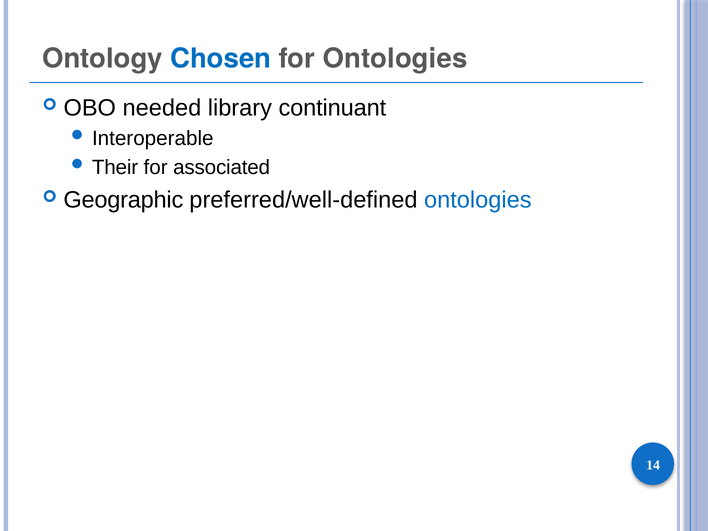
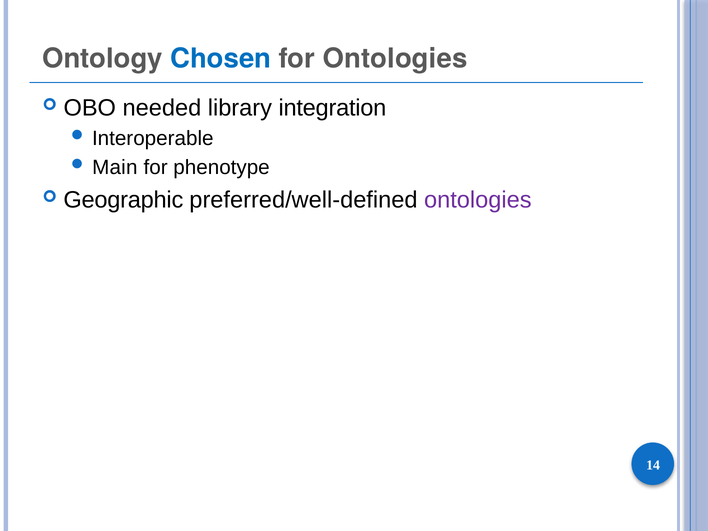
continuant: continuant -> integration (332, 108)
Their: Their -> Main (115, 167)
associated: associated -> phenotype (222, 167)
ontologies colour: blue -> purple (478, 200)
